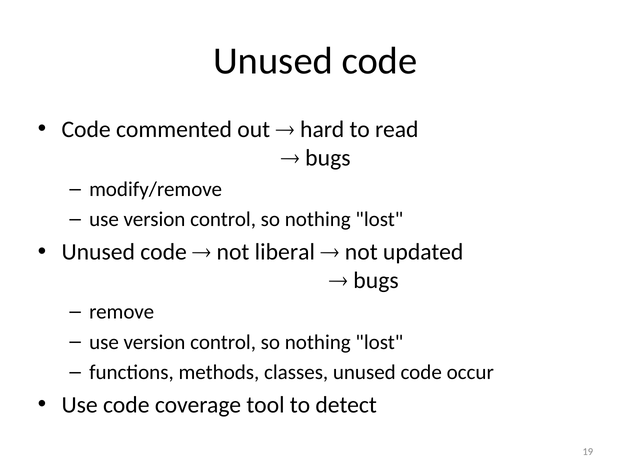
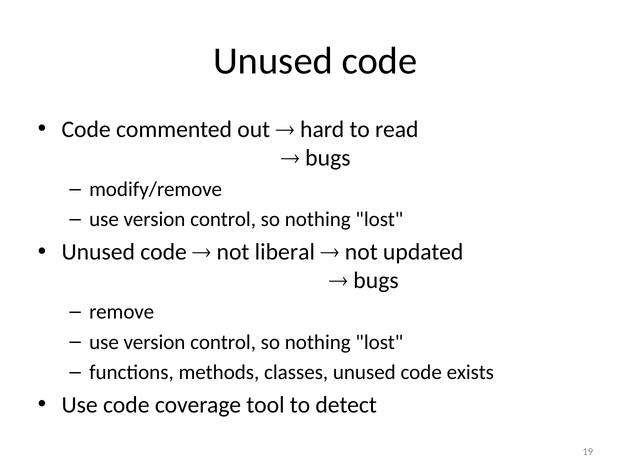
occur: occur -> exists (470, 373)
